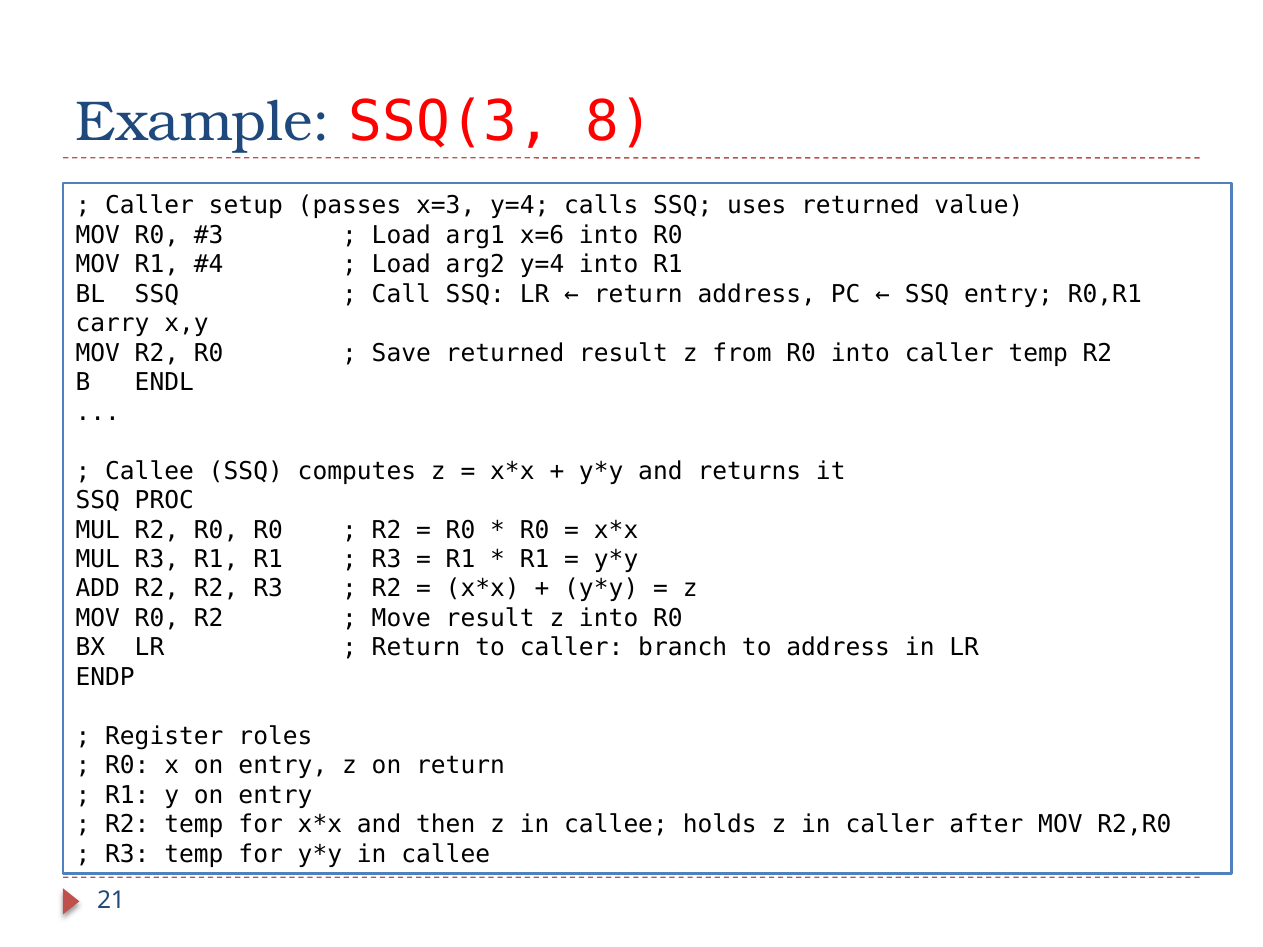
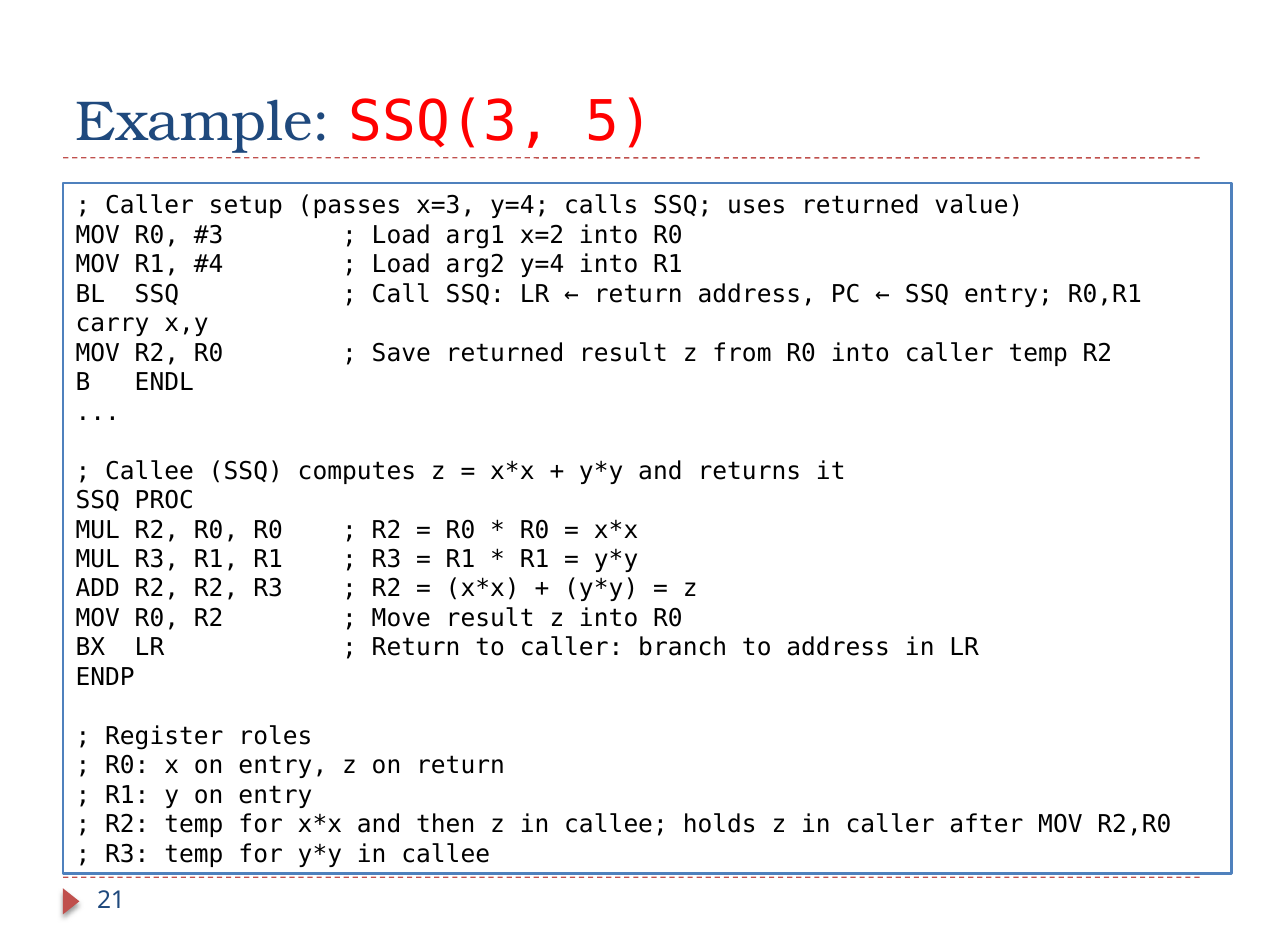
8: 8 -> 5 (619, 122)
x=6: x=6 -> x=2 (542, 235)
